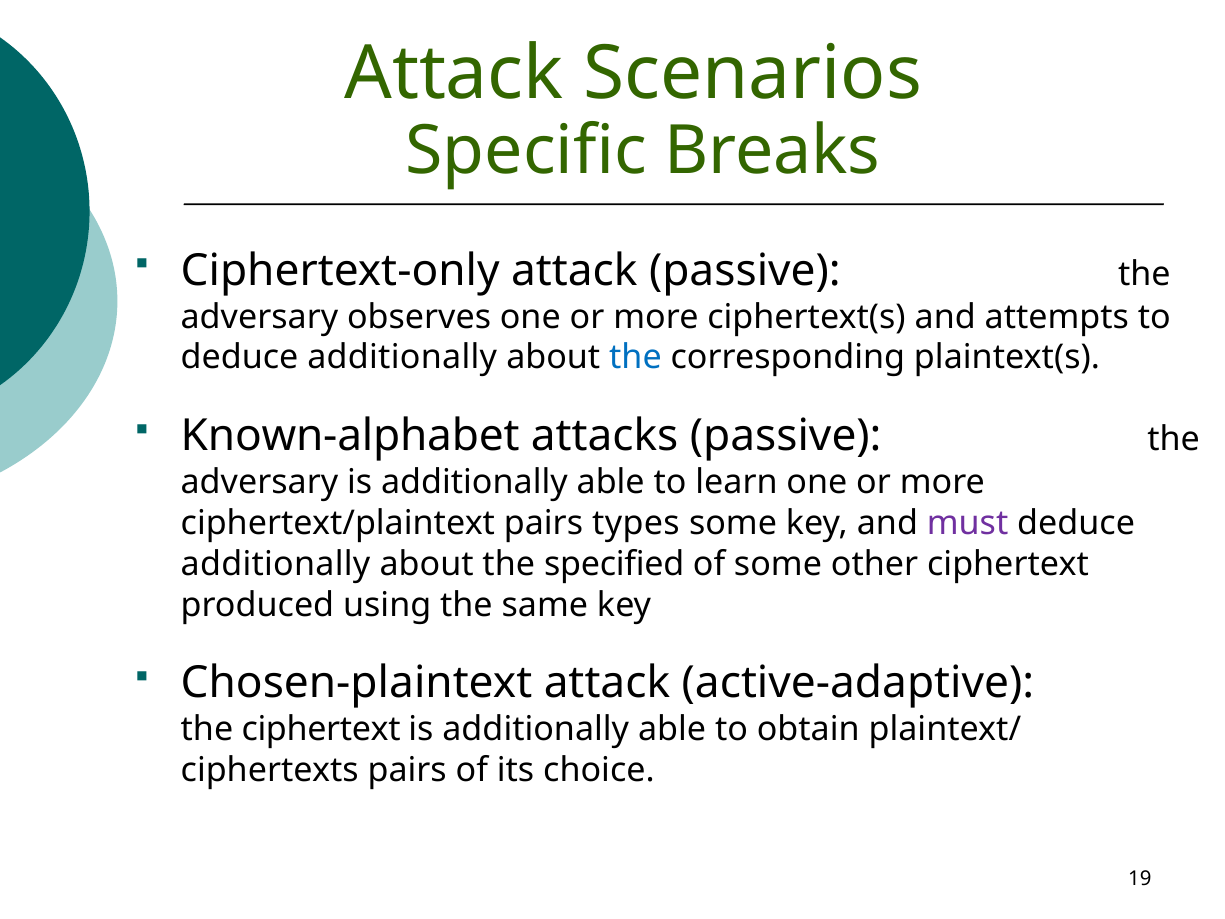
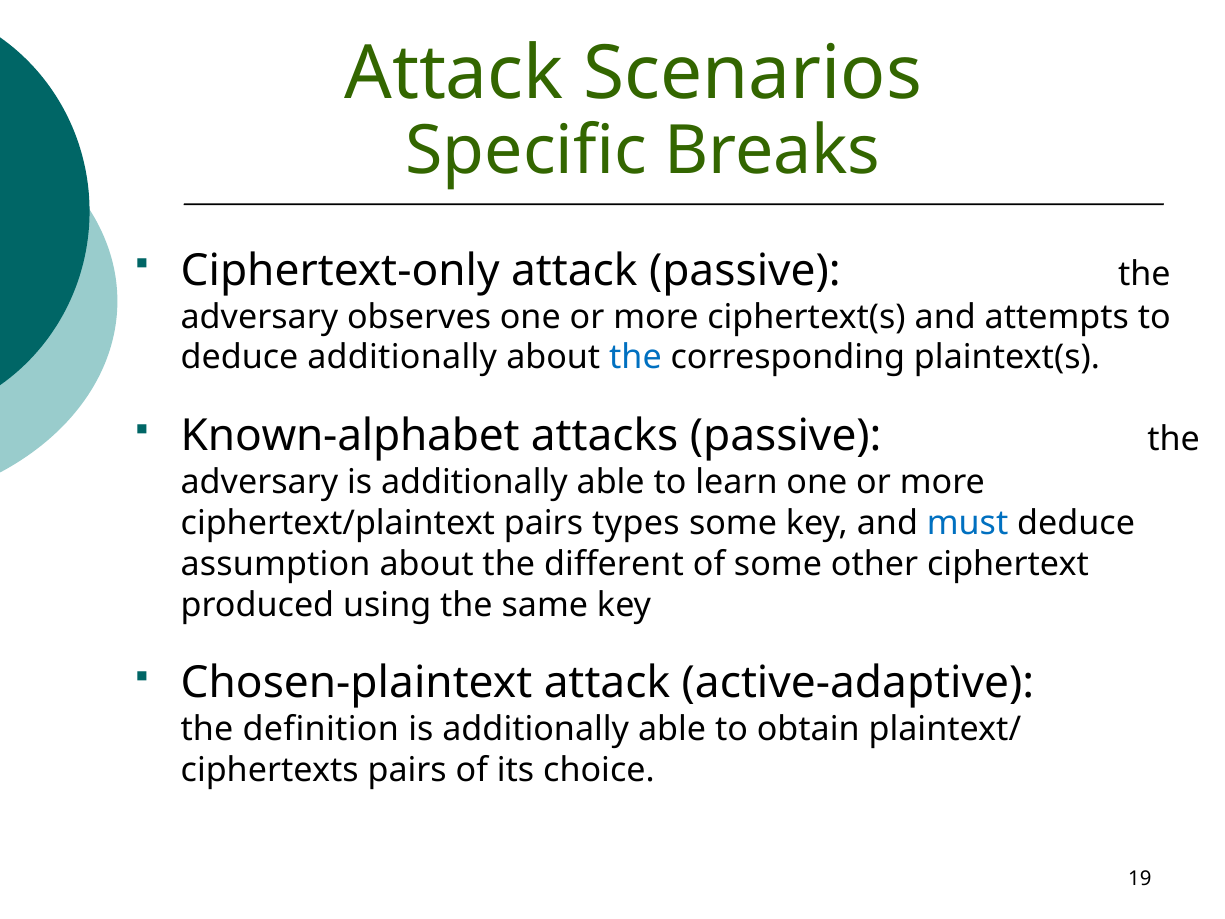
must colour: purple -> blue (968, 523)
additionally: additionally -> assumption (276, 564)
specified: specified -> different (614, 564)
the ciphertext: ciphertext -> definition (321, 729)
